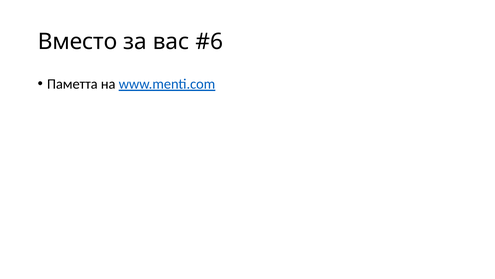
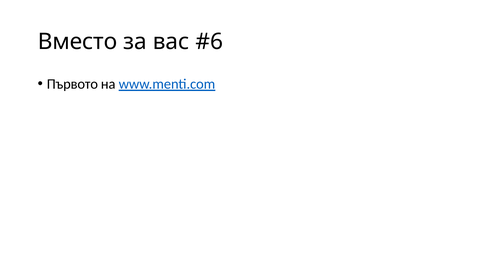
Паметта: Паметта -> Първото (72, 84)
